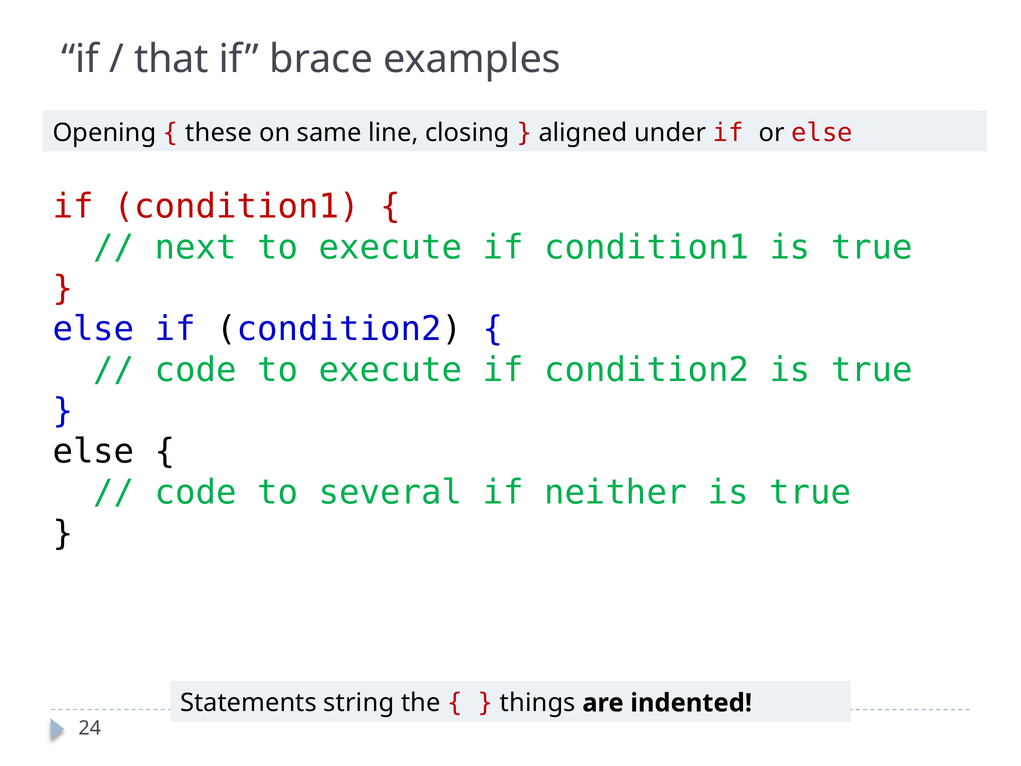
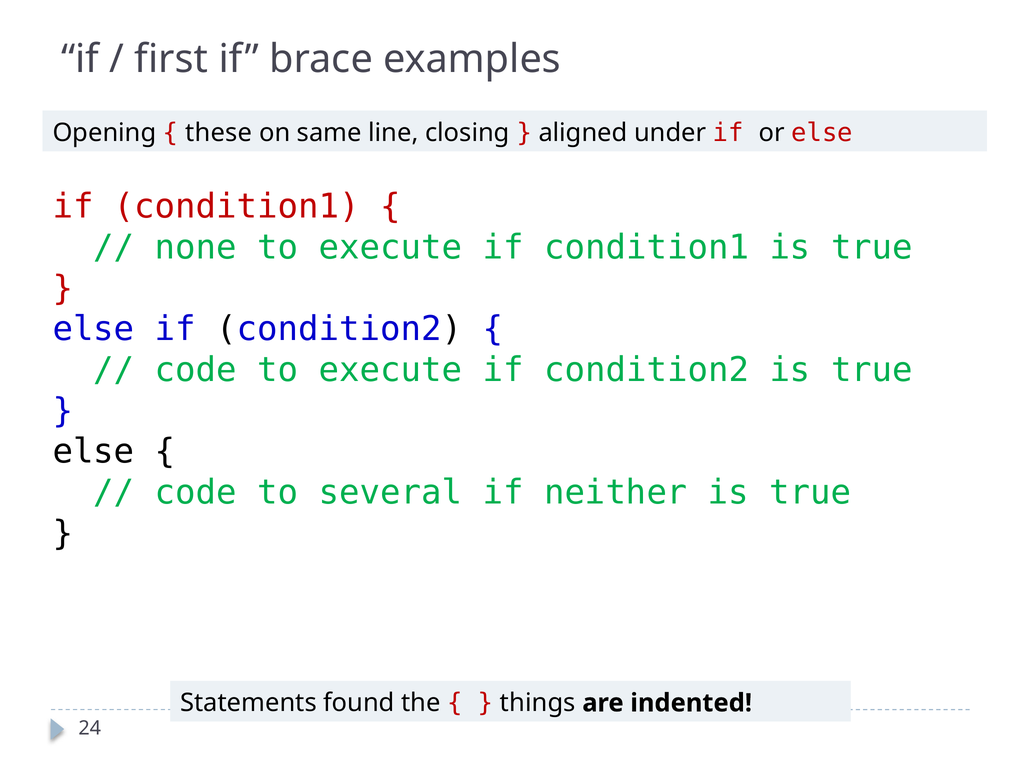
that: that -> first (171, 59)
next: next -> none (196, 247)
string: string -> found (359, 703)
